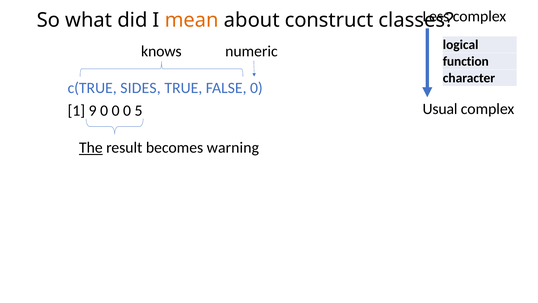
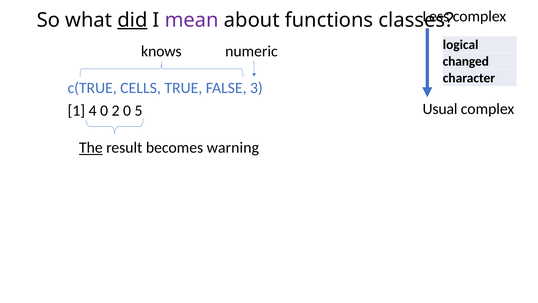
did underline: none -> present (132, 20)
mean colour: orange -> purple (192, 20)
construct: construct -> functions (329, 20)
function: function -> changed (466, 61)
SIDES: SIDES -> CELLS (141, 88)
FALSE 0: 0 -> 3 (256, 88)
9: 9 -> 4 (93, 111)
0: 0 -> 2 (116, 111)
